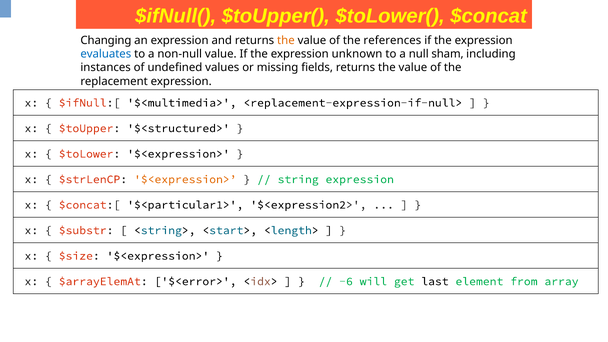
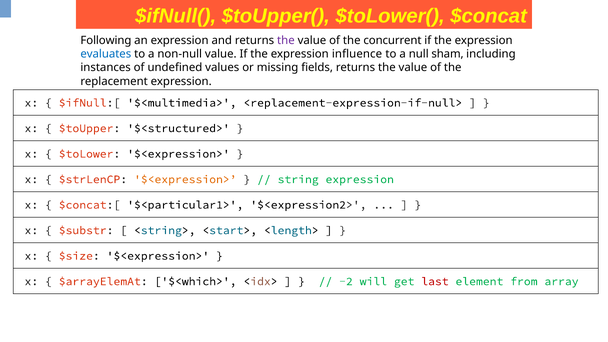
Changing: Changing -> Following (106, 40)
the colour: orange -> purple (286, 40)
references: references -> concurrent (392, 40)
unknown: unknown -> influence (357, 54)
$<error>: $<error> -> $<which> (196, 281)
-6: -6 -> -2 (346, 281)
last colour: black -> red (435, 281)
